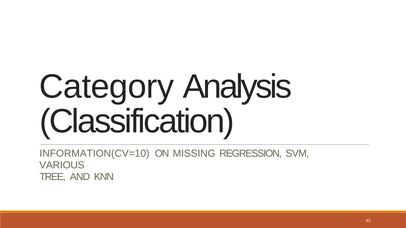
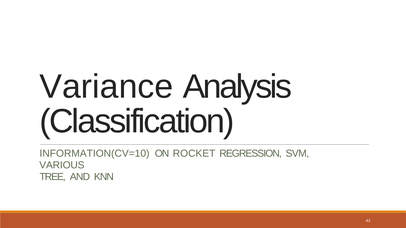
Category: Category -> Variance (106, 87)
MISSING: MISSING -> ROCKET (194, 154)
